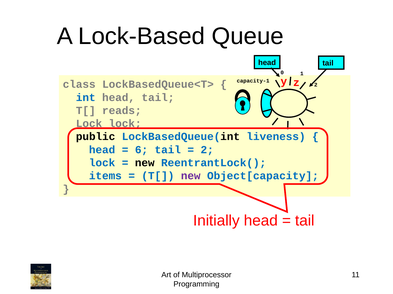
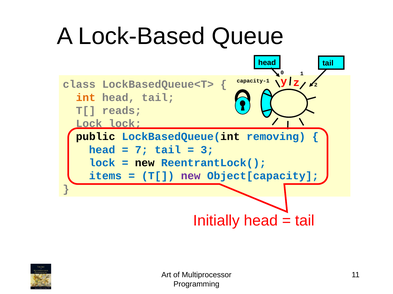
int colour: blue -> orange (86, 98)
liveness: liveness -> removing (276, 137)
6: 6 -> 7 (141, 150)
2: 2 -> 3 (207, 150)
